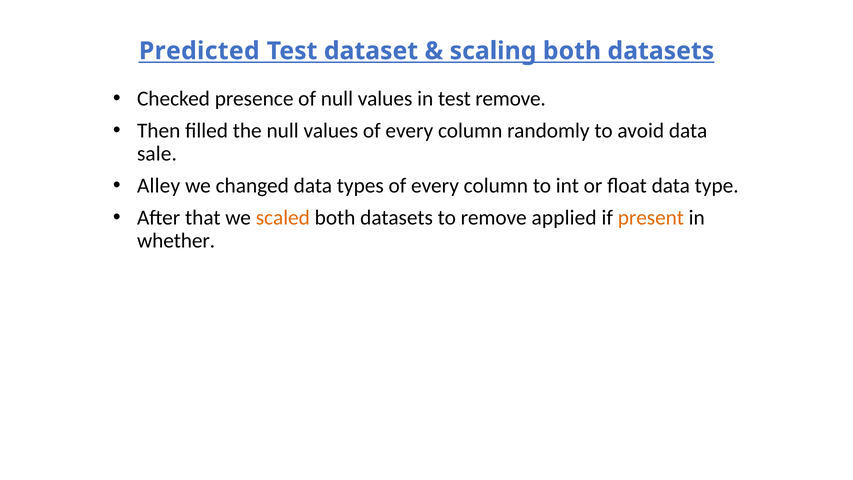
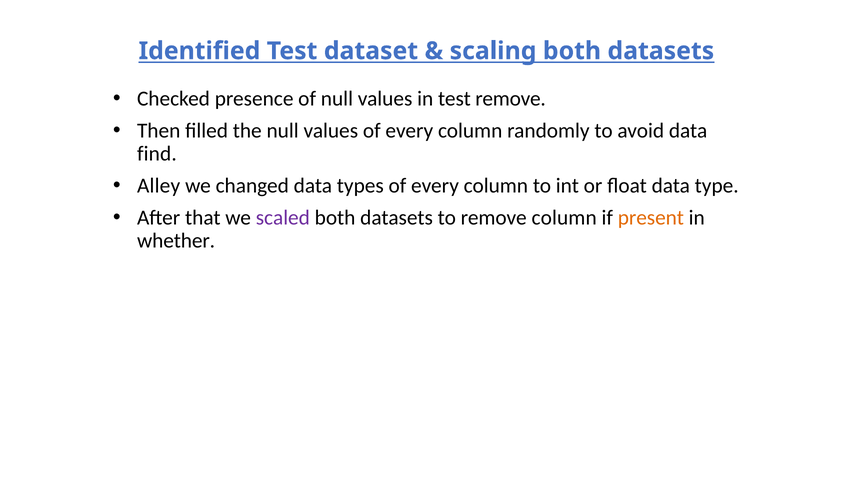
Predicted: Predicted -> Identified (199, 51)
sale: sale -> find (157, 154)
scaled colour: orange -> purple (283, 217)
remove applied: applied -> column (564, 217)
